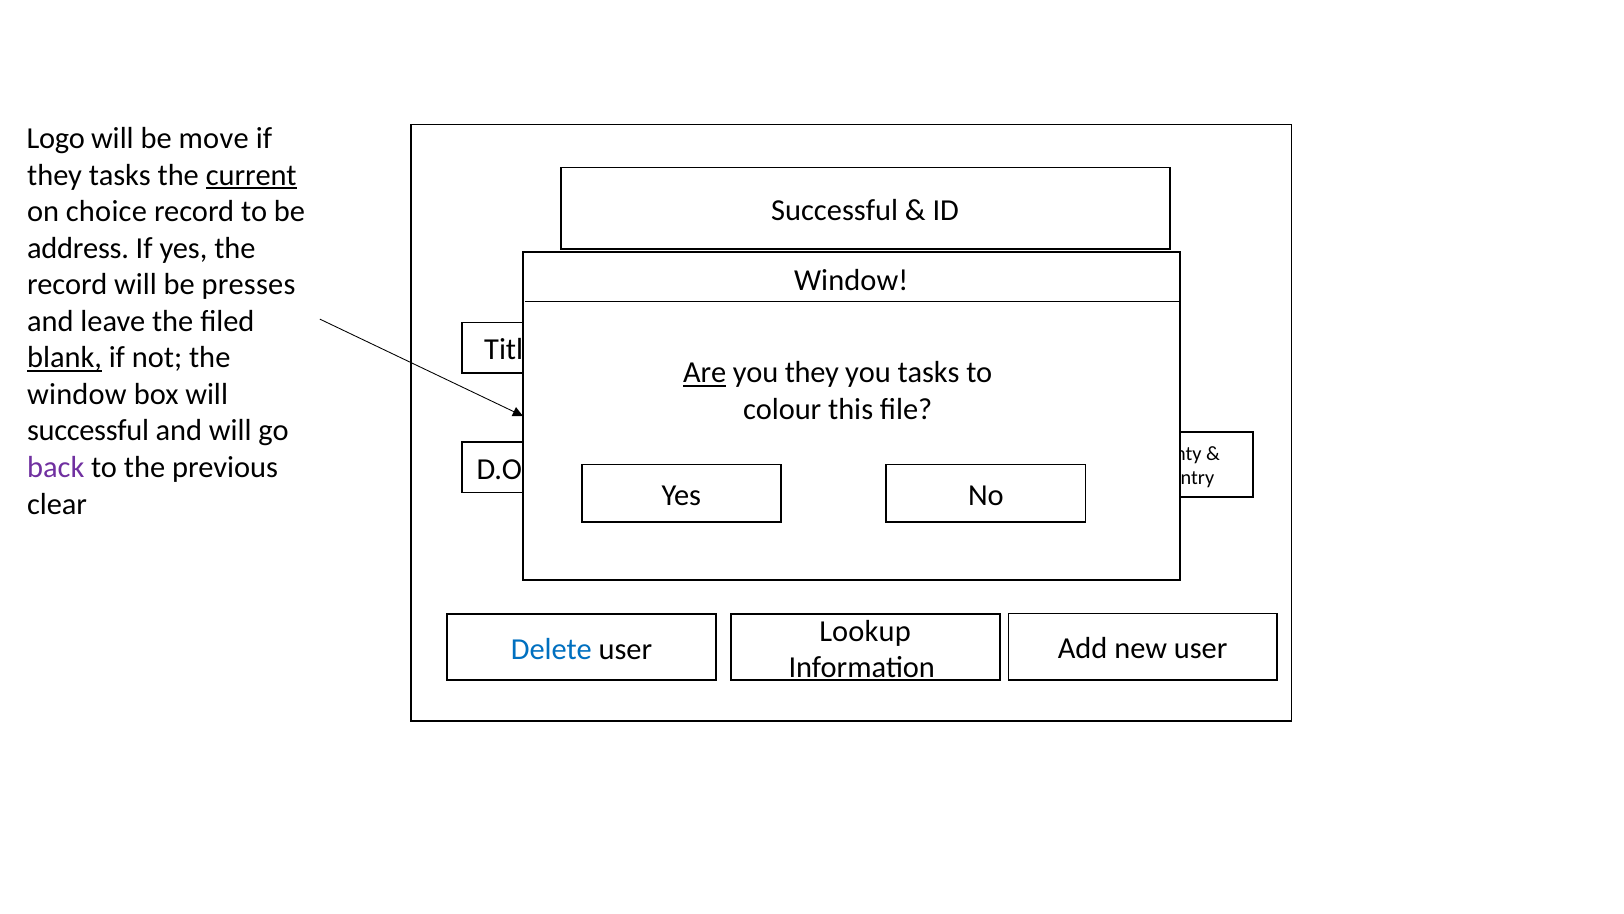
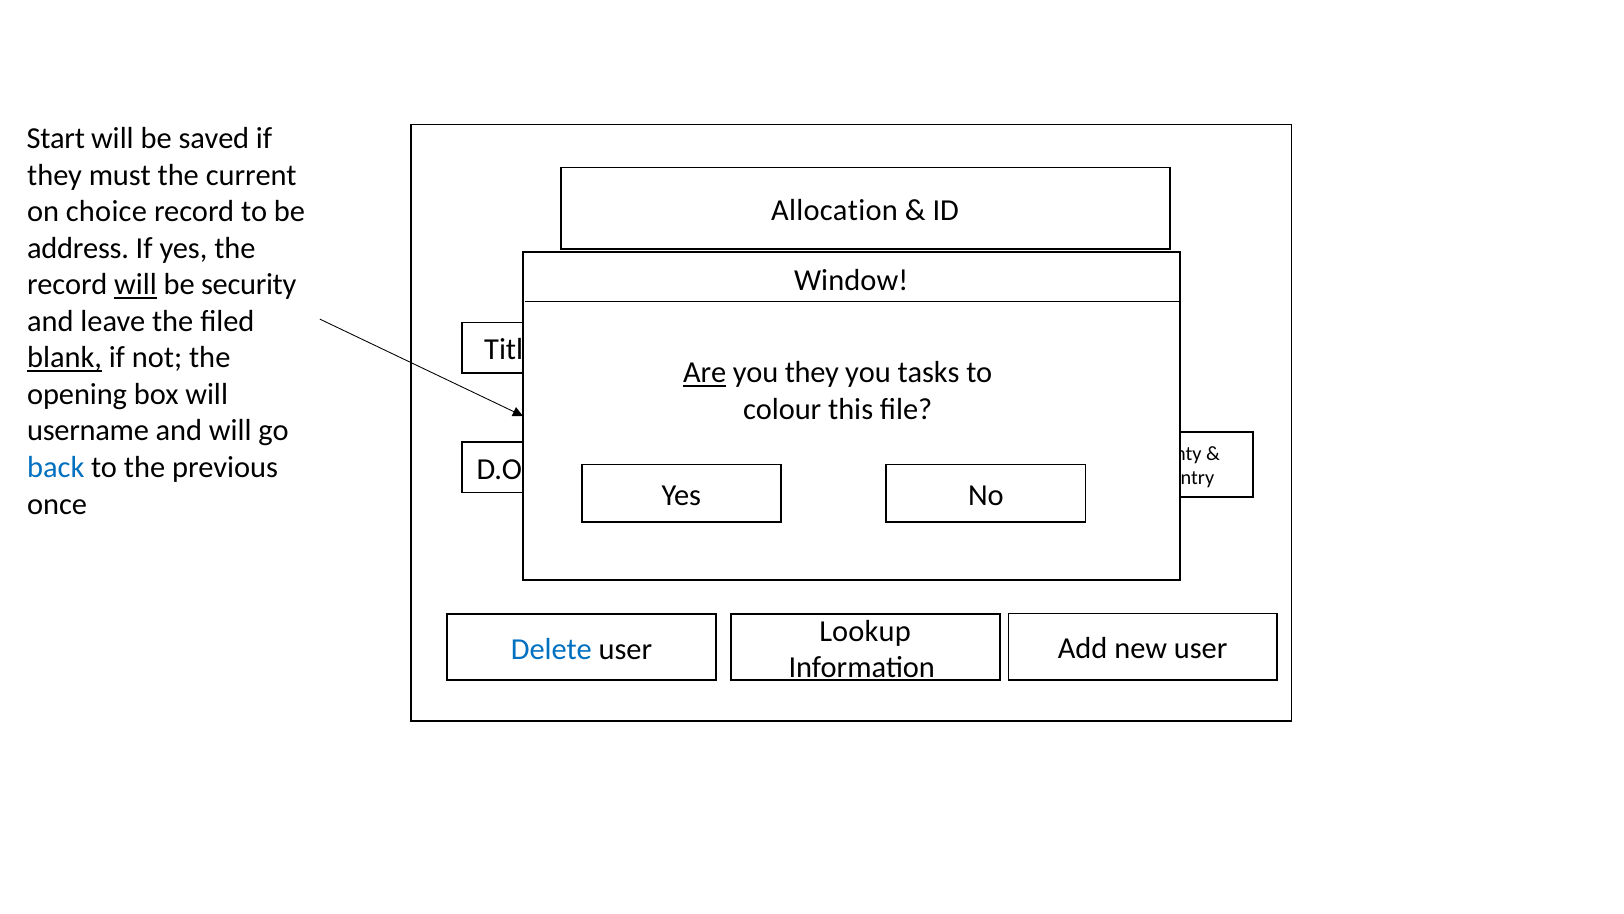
Logo: Logo -> Start (56, 138)
move: move -> saved (214, 138)
they tasks: tasks -> must (120, 175)
current underline: present -> none (251, 175)
Successful: Successful -> Allocation (834, 210)
will underline: none -> present (135, 285)
presses: presses -> security (249, 285)
window: window -> opening (77, 394)
successful: successful -> username (88, 431)
back colour: purple -> blue (56, 467)
clear: clear -> once (57, 504)
